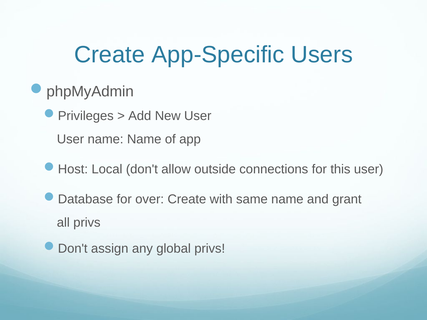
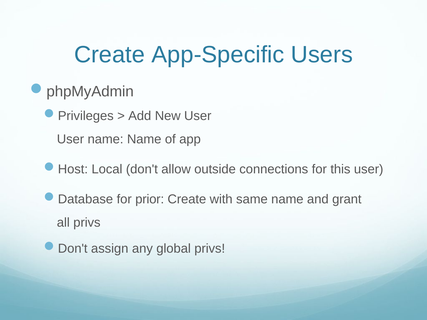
over: over -> prior (150, 199)
